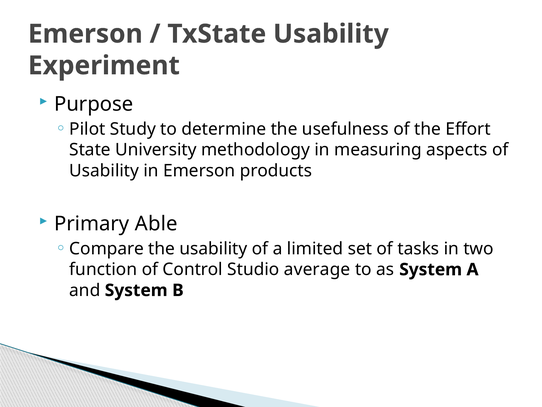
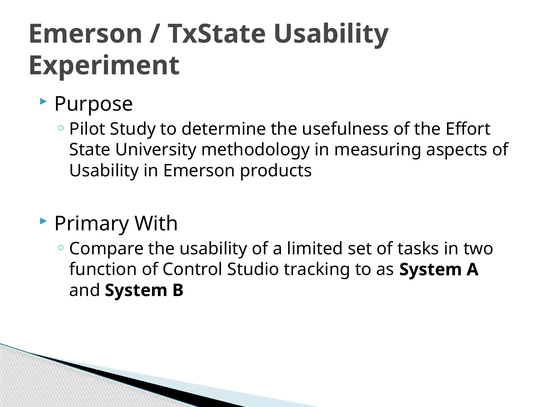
Able: Able -> With (156, 224)
average: average -> tracking (317, 269)
